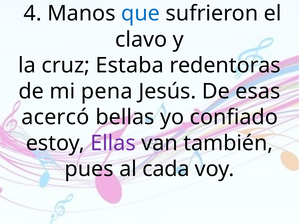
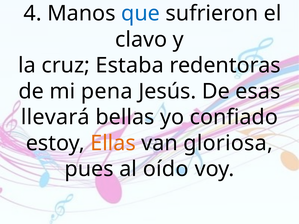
acercó: acercó -> llevará (55, 117)
Ellas colour: purple -> orange (113, 143)
también: también -> gloriosa (228, 143)
cada: cada -> oído (166, 169)
